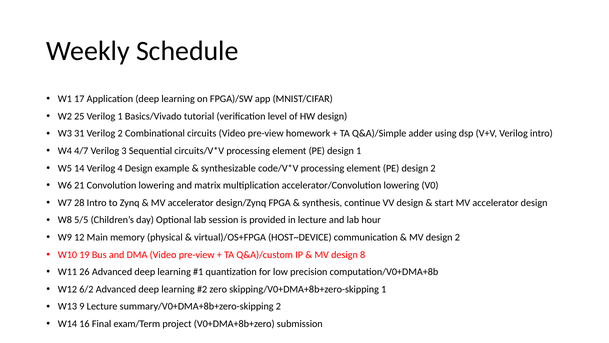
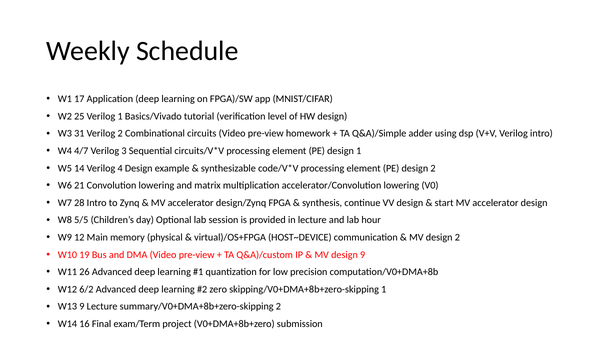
design 8: 8 -> 9 (363, 254)
